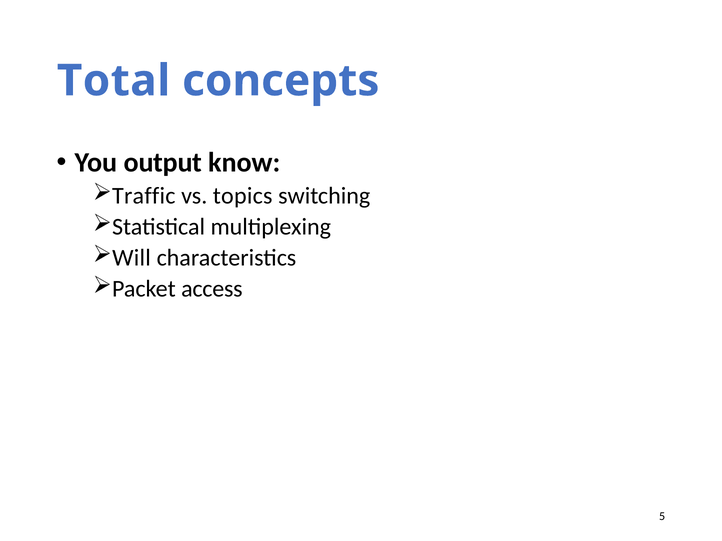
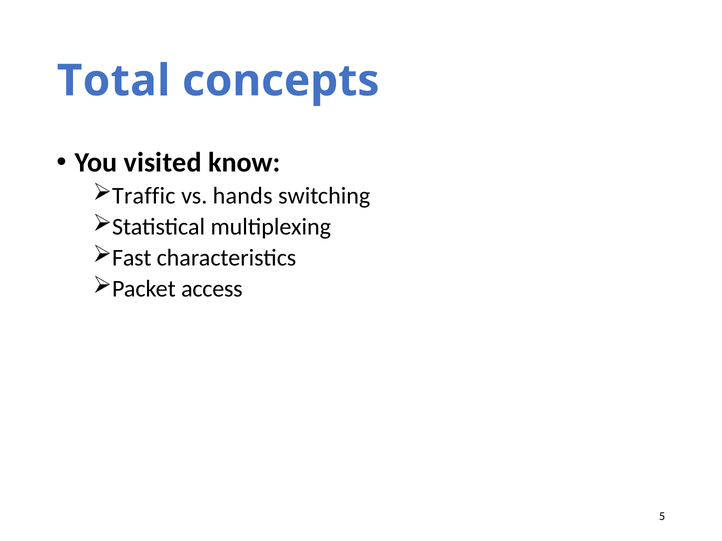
output: output -> visited (163, 163)
topics: topics -> hands (243, 196)
Will: Will -> Fast (132, 258)
